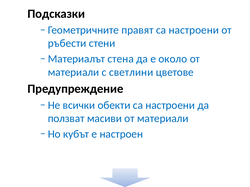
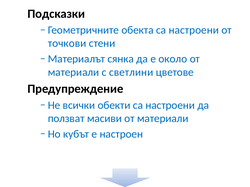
правят: правят -> обекта (137, 30)
ръбести: ръбести -> точкови (67, 43)
стена: стена -> сянка (121, 59)
